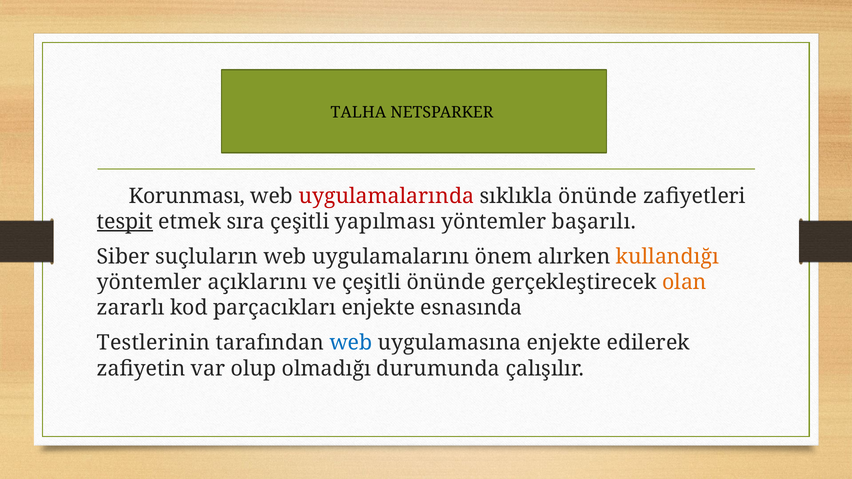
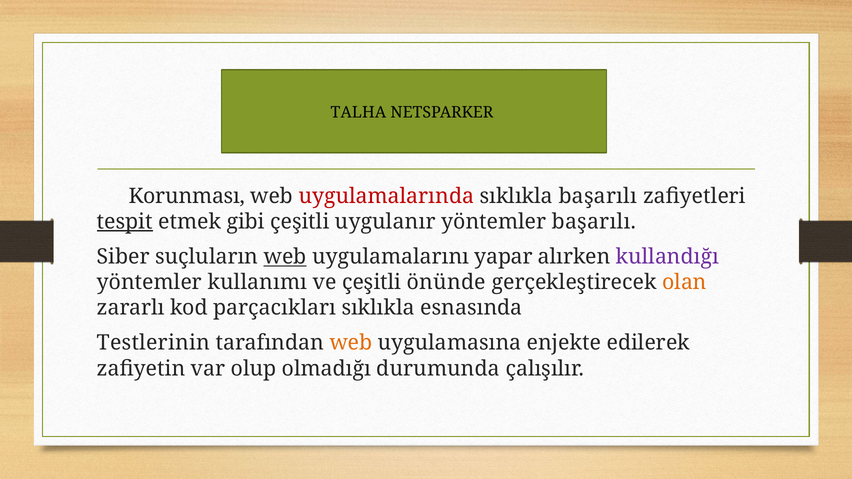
sıklıkla önünde: önünde -> başarılı (598, 196)
sıra: sıra -> gibi (246, 222)
yapılması: yapılması -> uygulanır (385, 222)
web underline: none -> present (285, 257)
önem: önem -> yapar (504, 257)
kullandığı colour: orange -> purple (667, 257)
açıklarını: açıklarını -> kullanımı (257, 282)
parçacıkları enjekte: enjekte -> sıklıkla (378, 308)
web colour: blue -> orange (351, 343)
